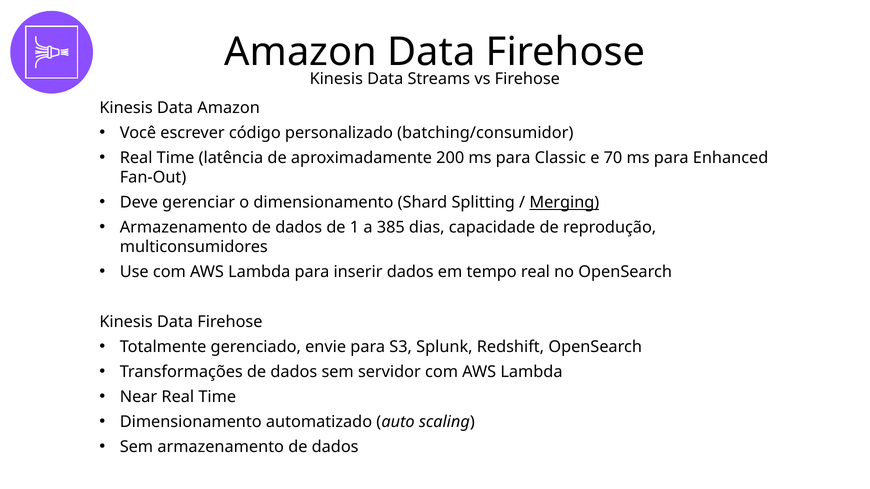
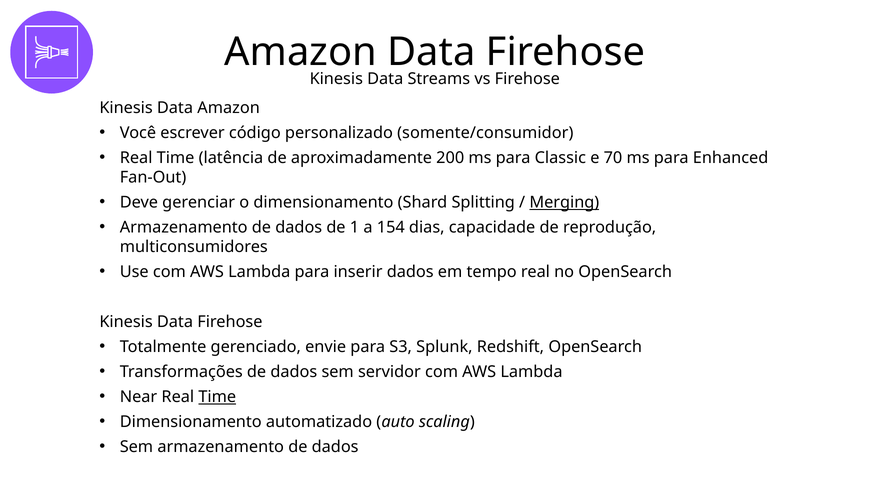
batching/consumidor: batching/consumidor -> somente/consumidor (485, 133)
385: 385 -> 154 (391, 227)
Time underline: none -> present (217, 397)
